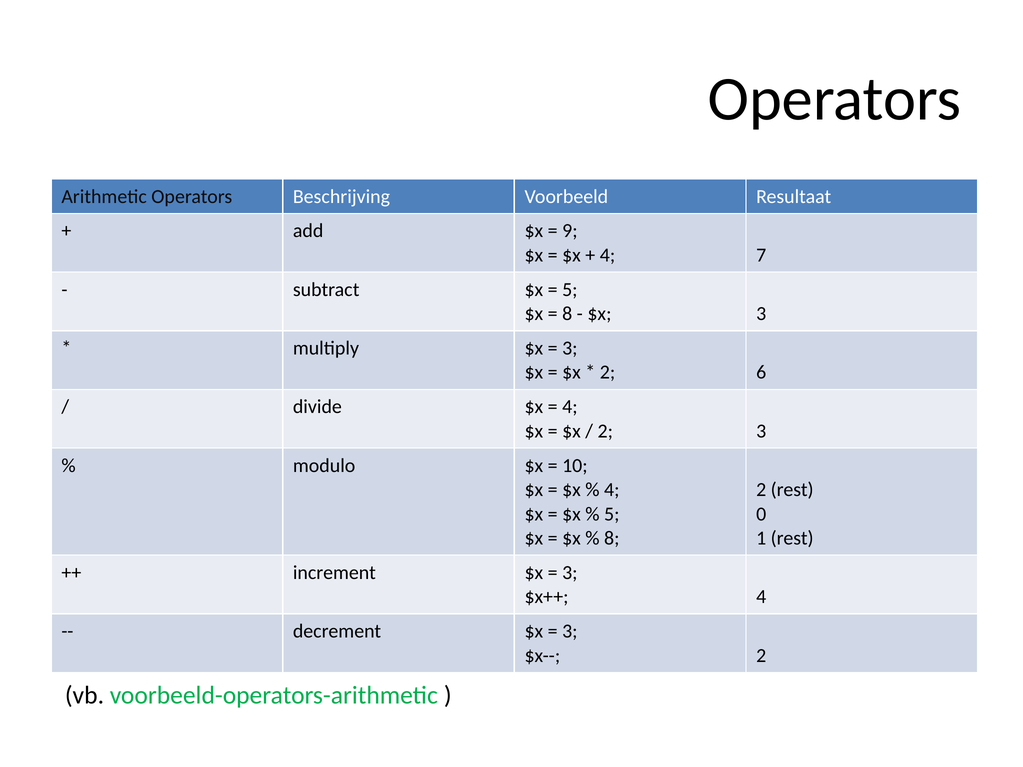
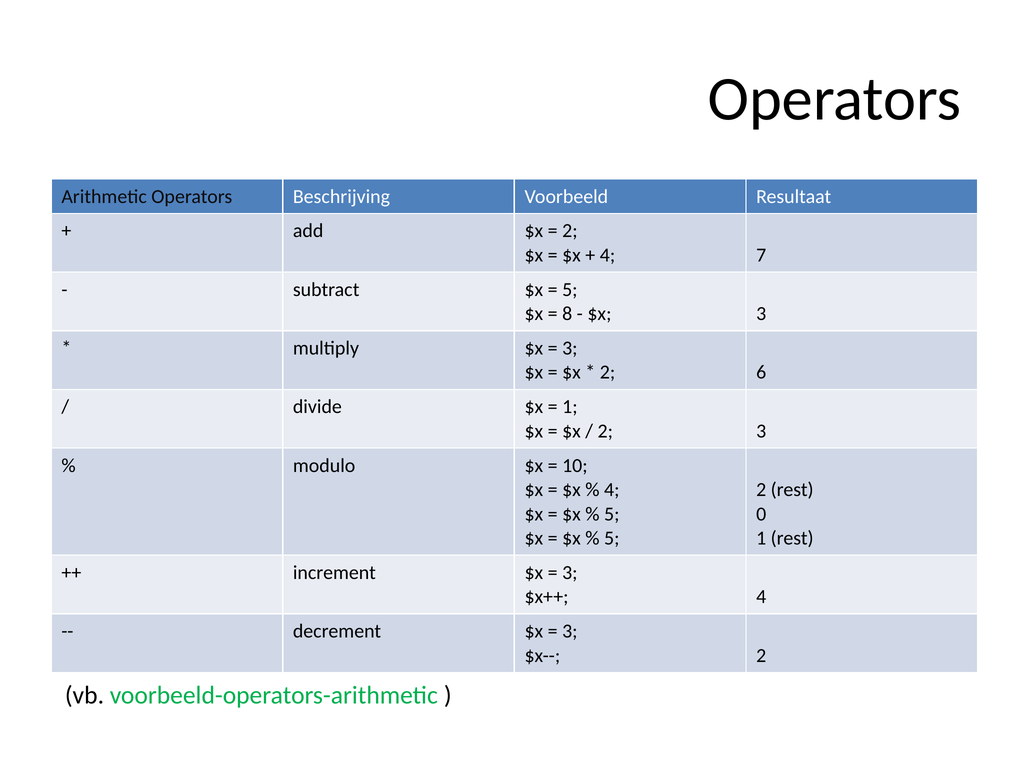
9: 9 -> 2 (570, 231)
4: 4 -> 1 (570, 407)
8: 8 -> 5 (612, 538)
